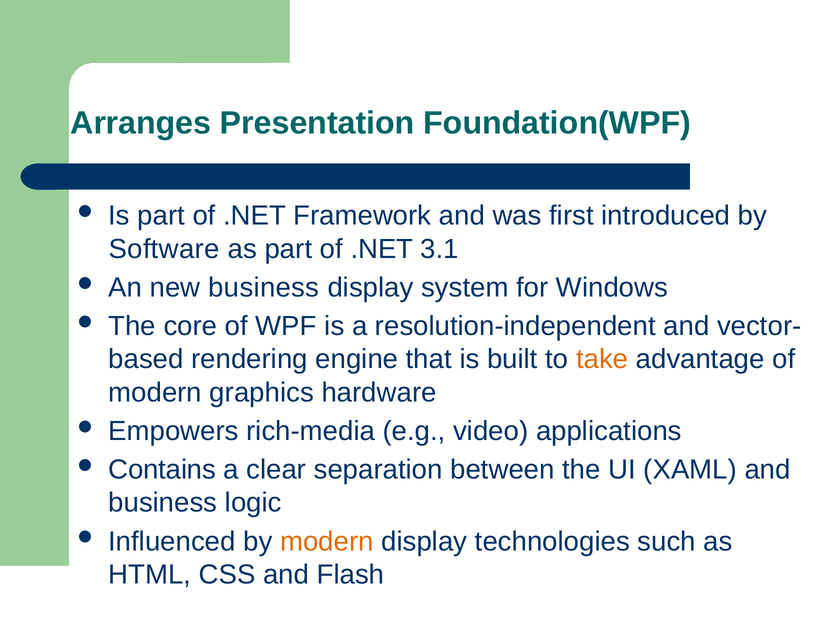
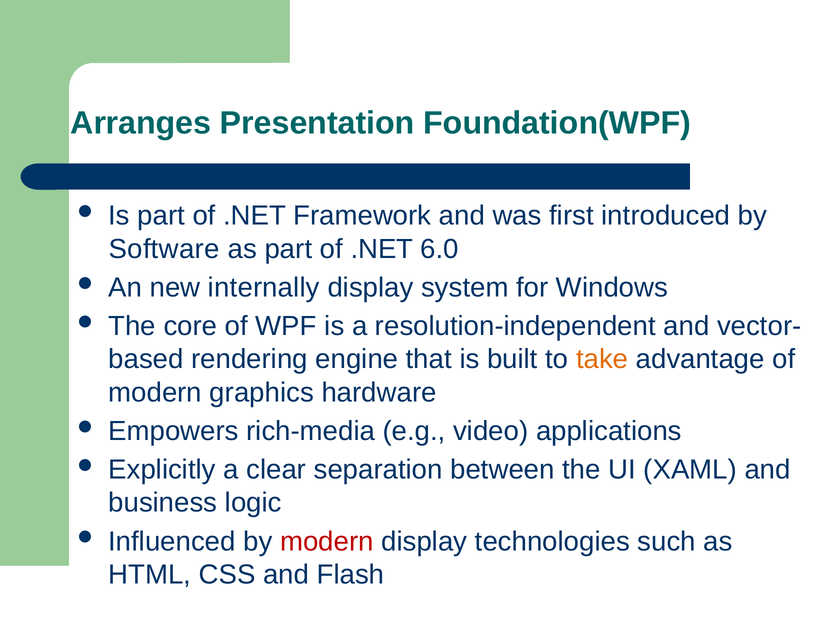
3.1: 3.1 -> 6.0 (440, 249)
new business: business -> internally (264, 288)
Contains: Contains -> Explicitly (162, 470)
modern colour: orange -> red (327, 541)
